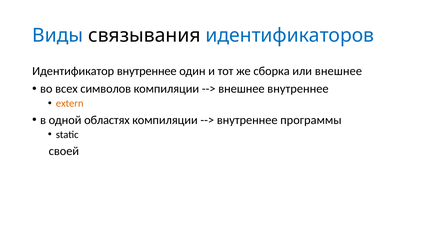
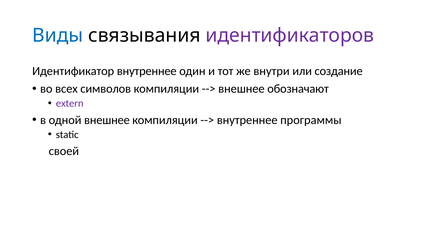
идентификаторов colour: blue -> purple (290, 35)
сборка: сборка -> внутри (272, 71)
или внешнее: внешнее -> создание (339, 71)
внешнее внутреннее: внутреннее -> обозначают (298, 89)
extern colour: orange -> purple (70, 104)
одной областях: областях -> внешнее (107, 120)
